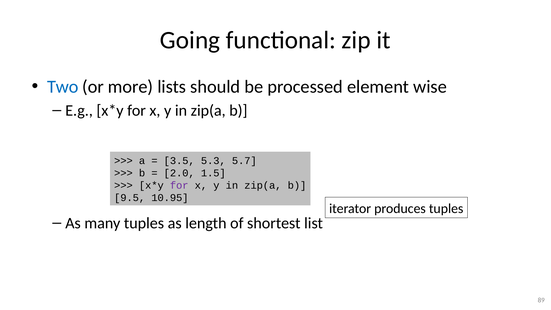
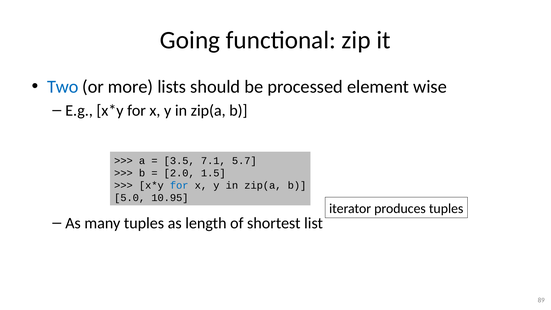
5.3: 5.3 -> 7.1 (213, 161)
for colour: purple -> blue (179, 185)
9.5: 9.5 -> 5.0 (130, 198)
